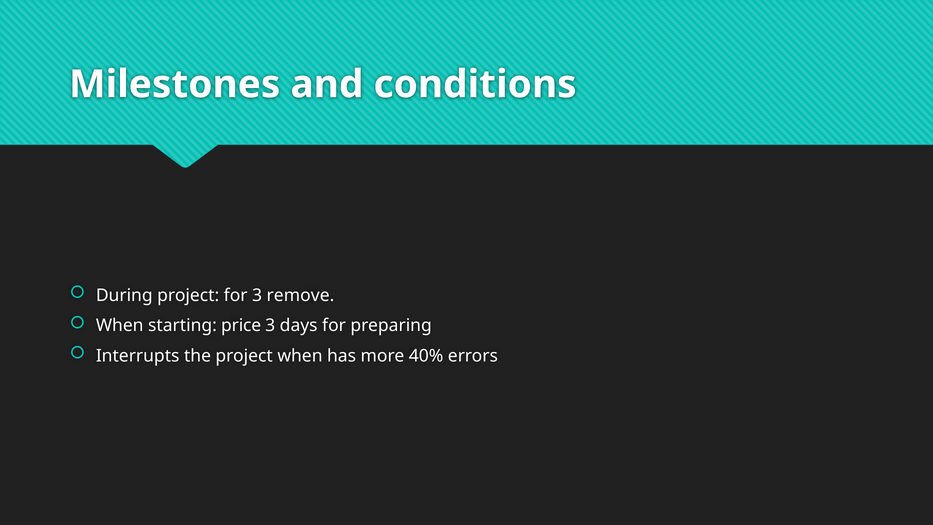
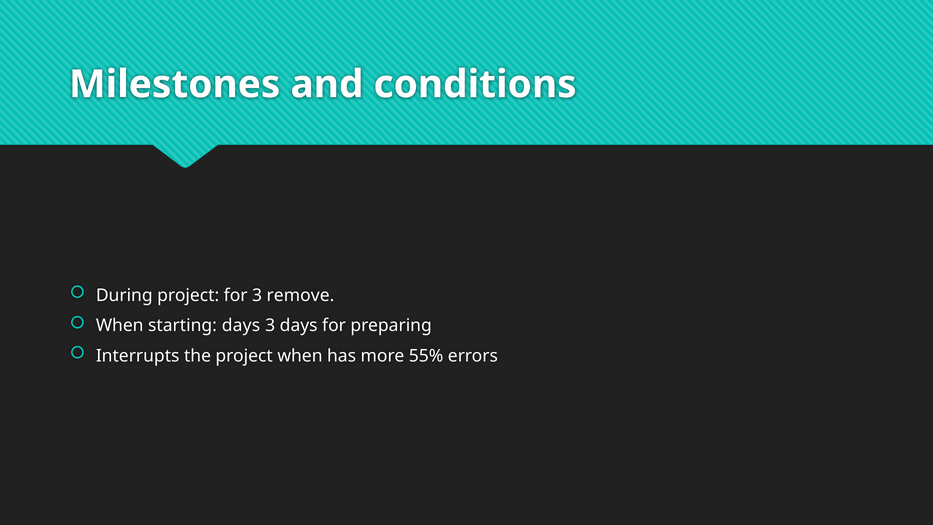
starting price: price -> days (241, 326)
40%: 40% -> 55% (426, 356)
